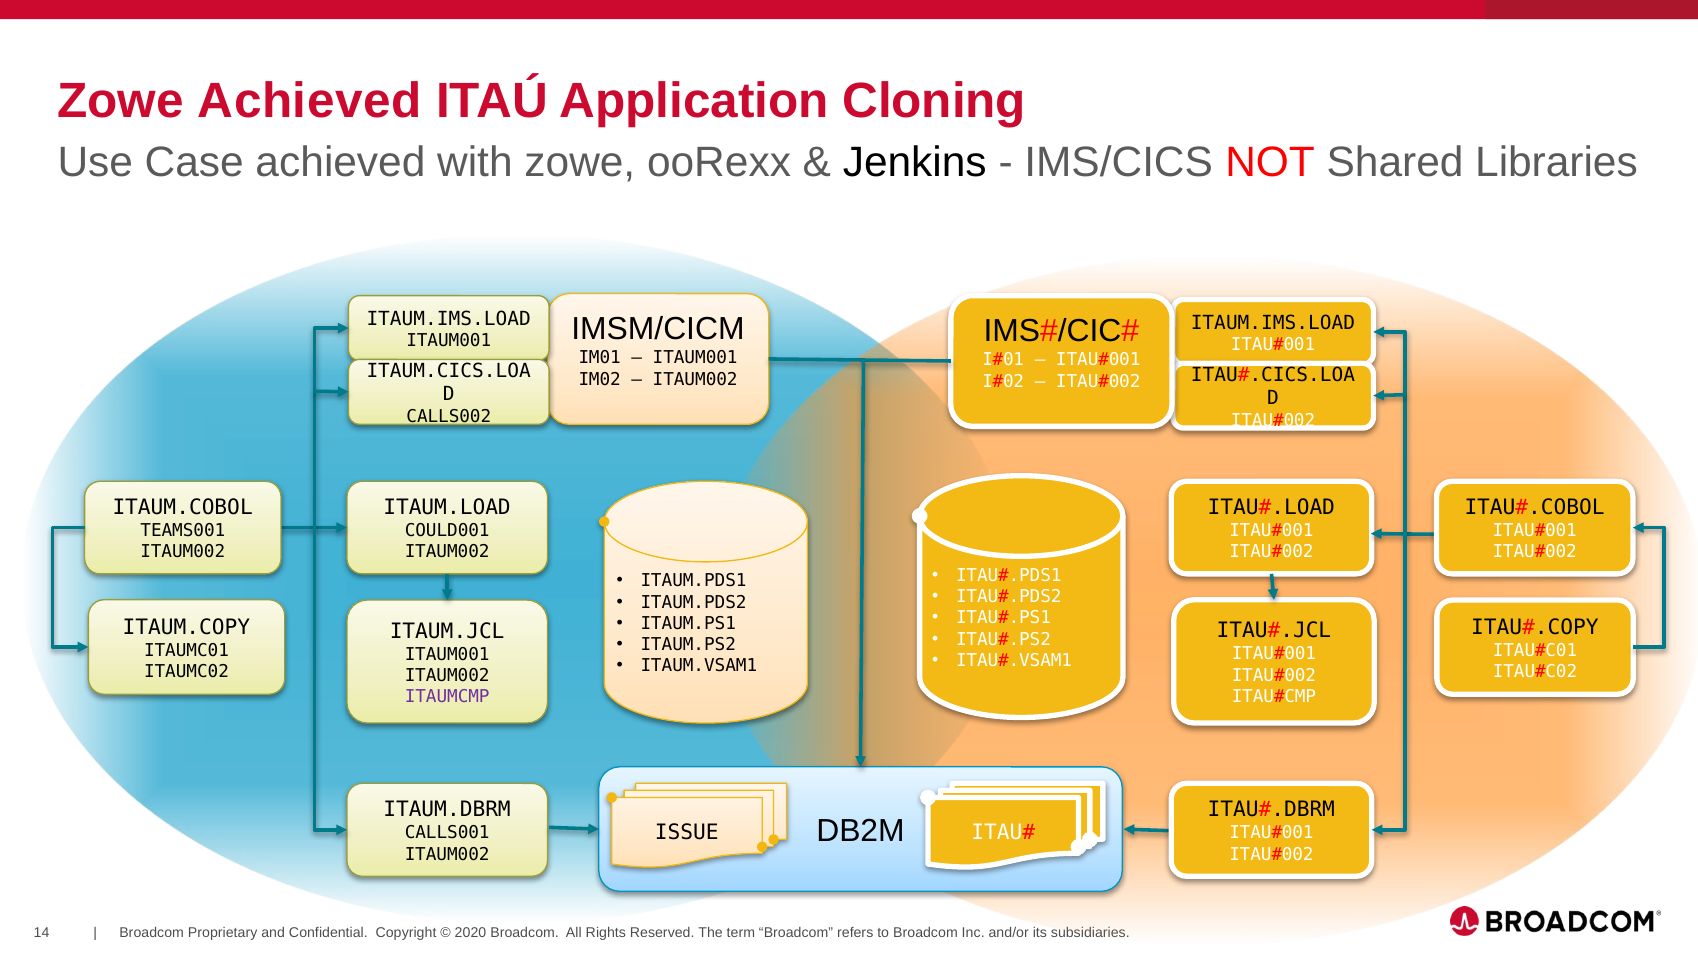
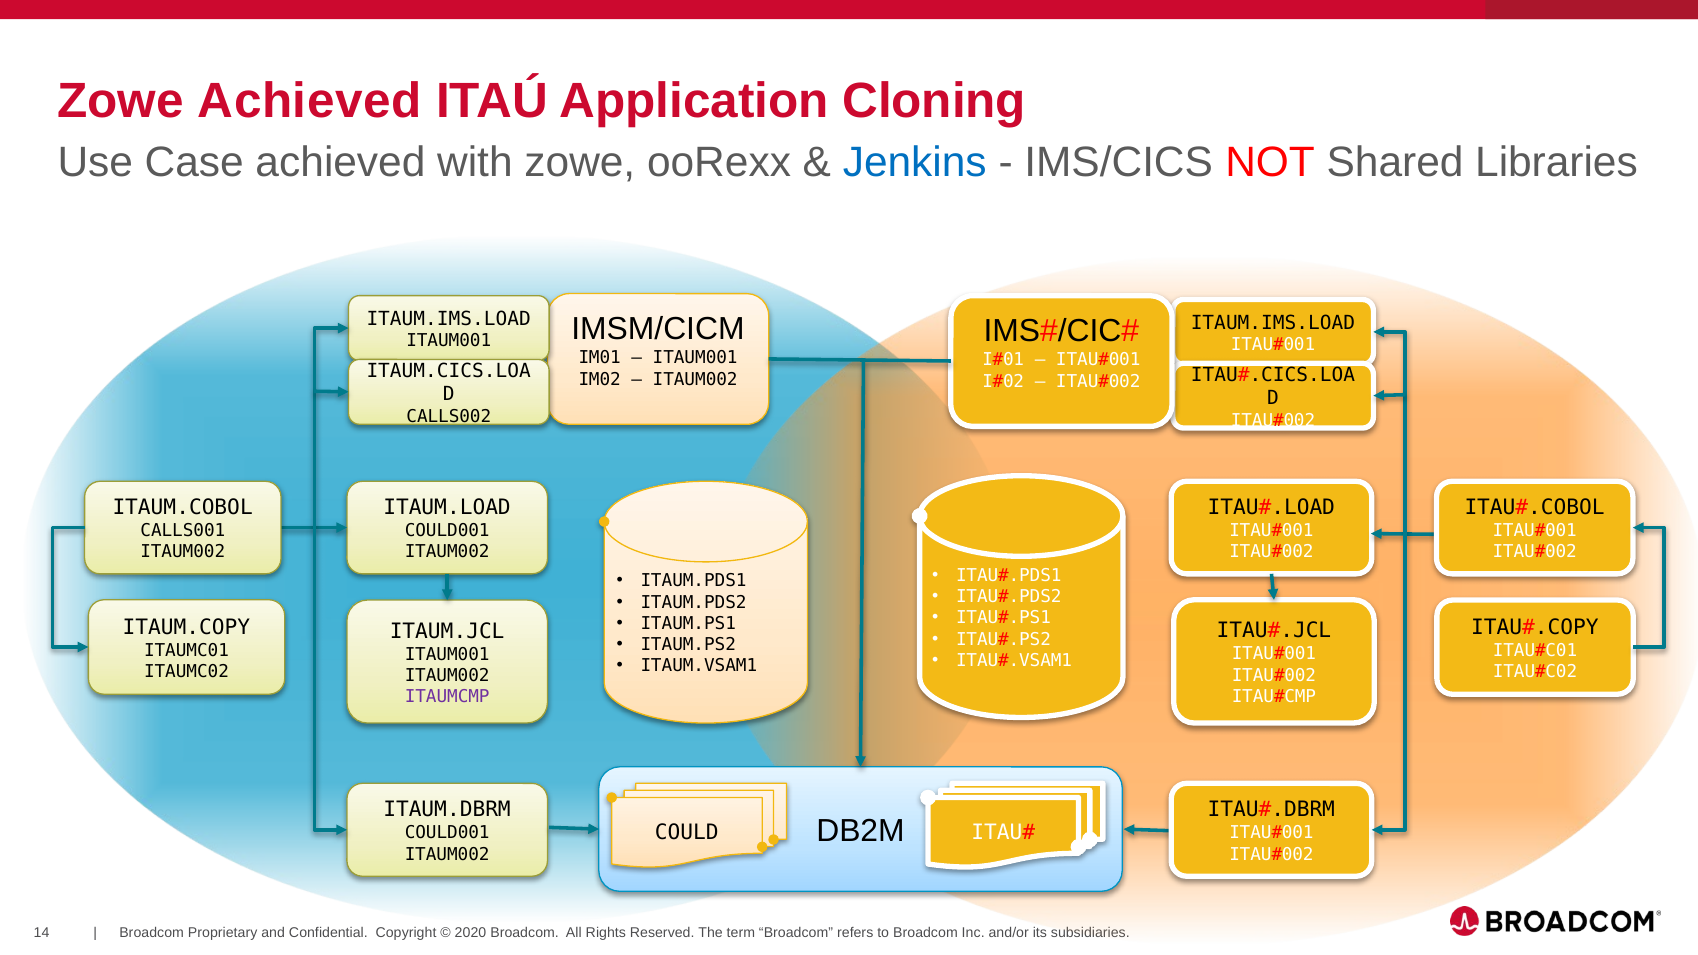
Jenkins colour: black -> blue (915, 163)
TEAMS001: TEAMS001 -> CALLS001 (183, 531)
ISSUE: ISSUE -> COULD (687, 832)
CALLS001: CALLS001 -> COULD001 (447, 833)
